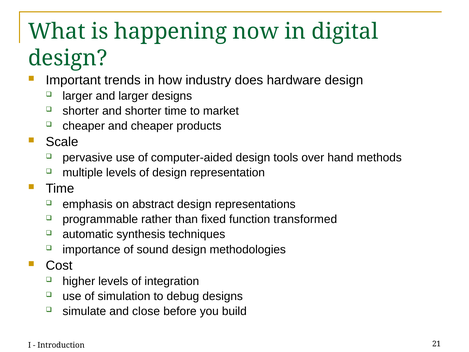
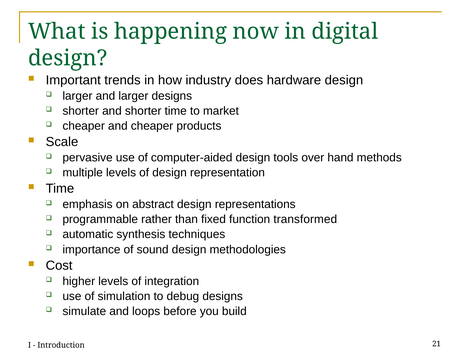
close: close -> loops (146, 311)
